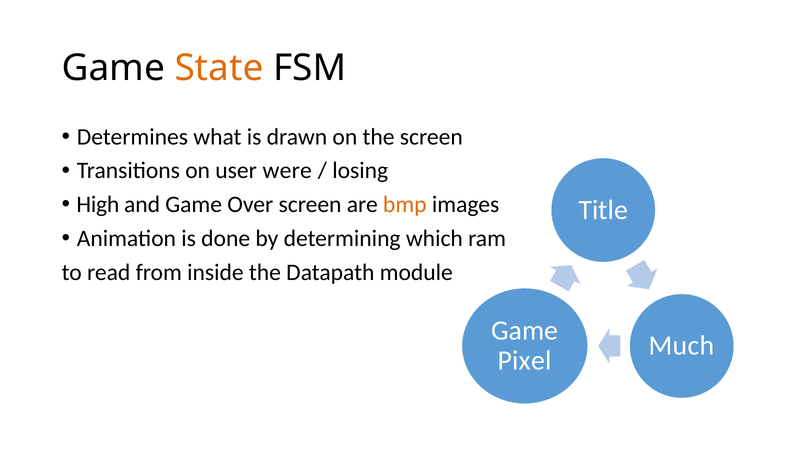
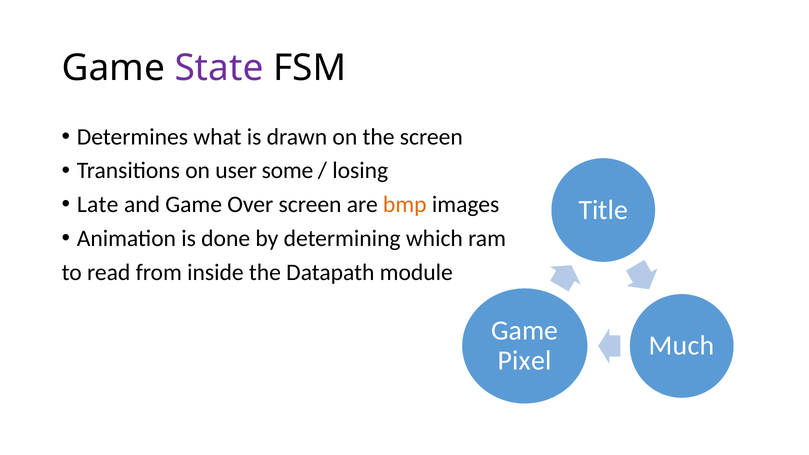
State colour: orange -> purple (219, 68)
were: were -> some (287, 171)
High: High -> Late (98, 205)
